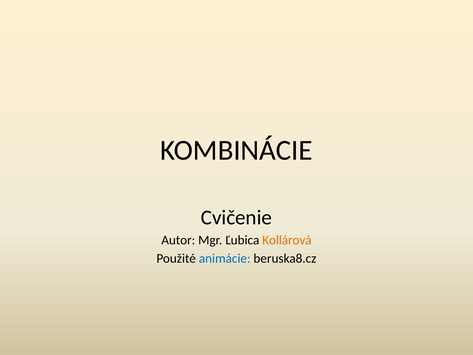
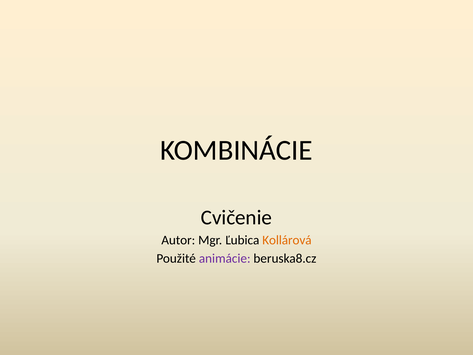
animácie colour: blue -> purple (225, 258)
